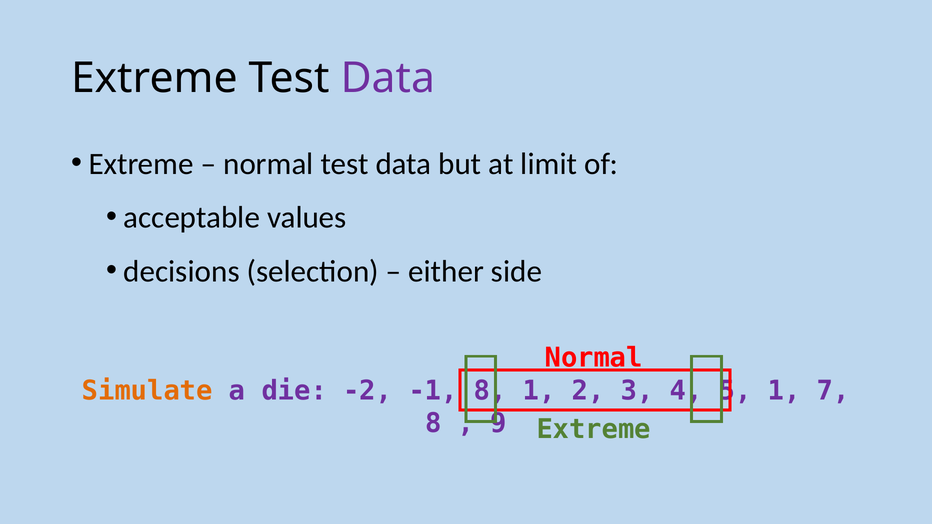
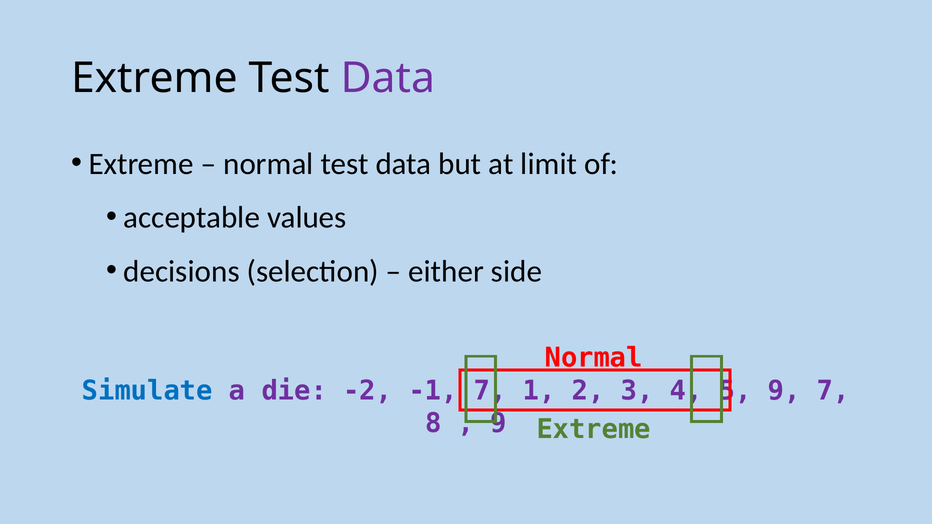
Simulate colour: orange -> blue (147, 391)
-1 8: 8 -> 7 (490, 391)
1: 1 -> 9 (784, 391)
